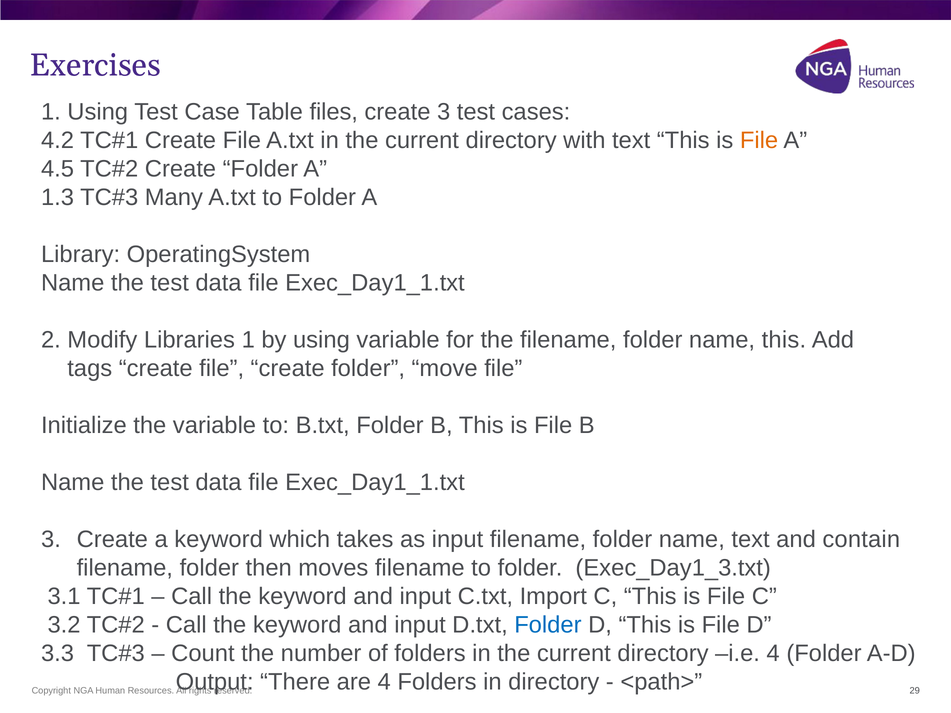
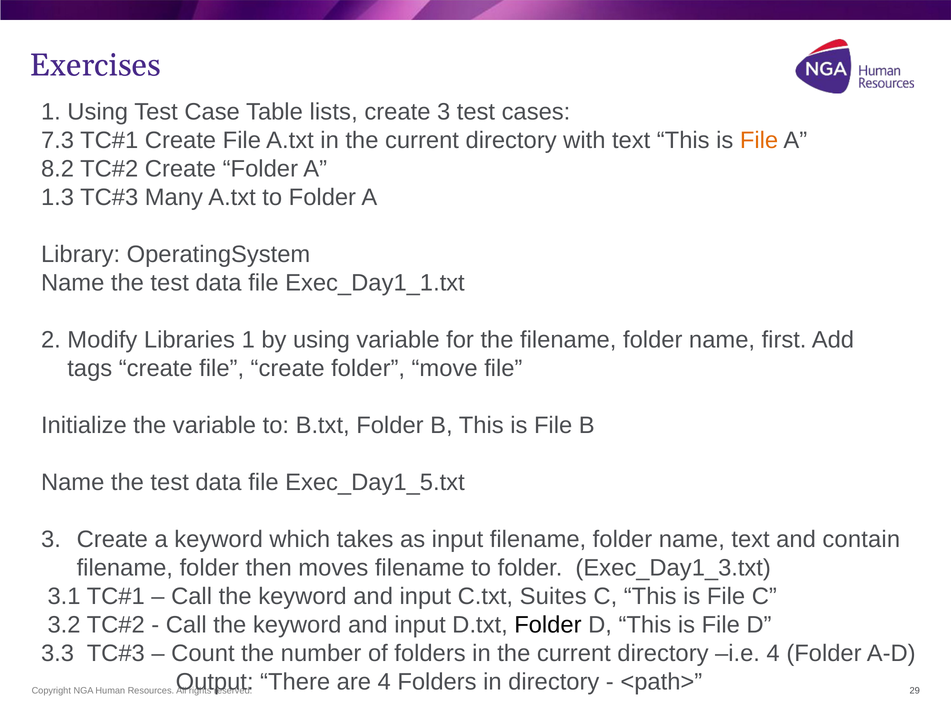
files: files -> lists (334, 112)
4.2: 4.2 -> 7.3 (58, 140)
4.5: 4.5 -> 8.2 (58, 169)
name this: this -> first (784, 340)
Exec_Day1_1.txt: Exec_Day1_1.txt -> Exec_Day1_5.txt (375, 483)
Import: Import -> Suites (553, 597)
Folder colour: blue -> black (548, 625)
